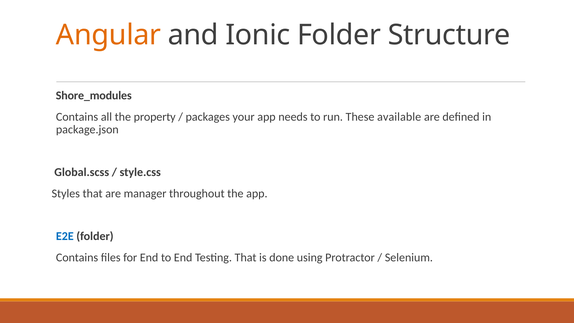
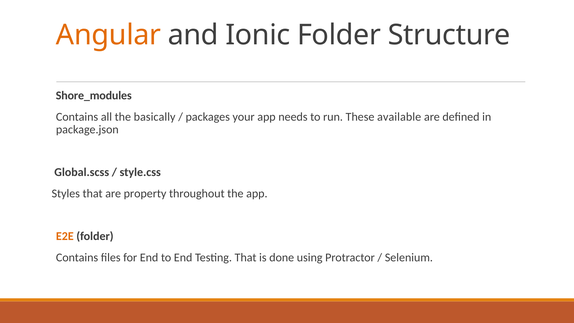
property: property -> basically (155, 117)
manager: manager -> property (145, 194)
E2E colour: blue -> orange (65, 236)
